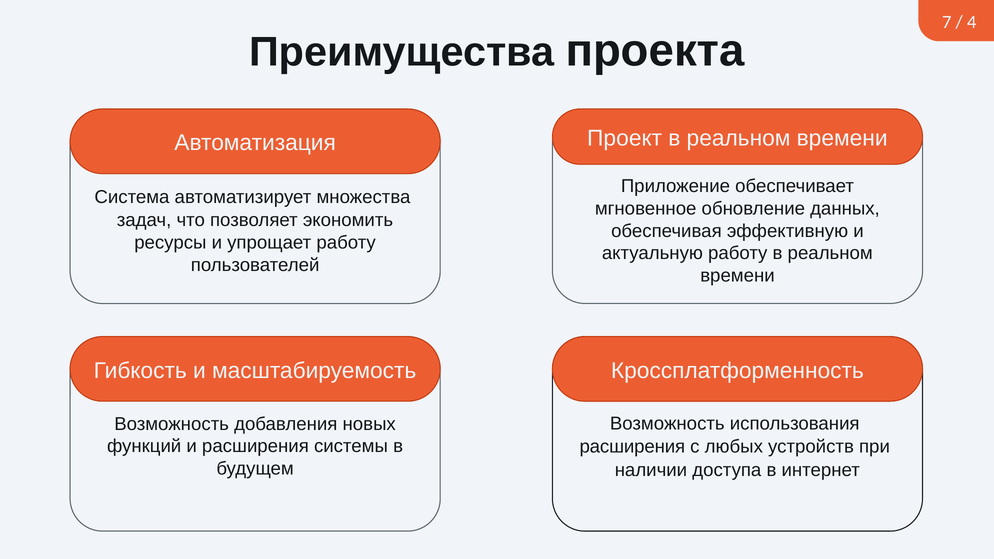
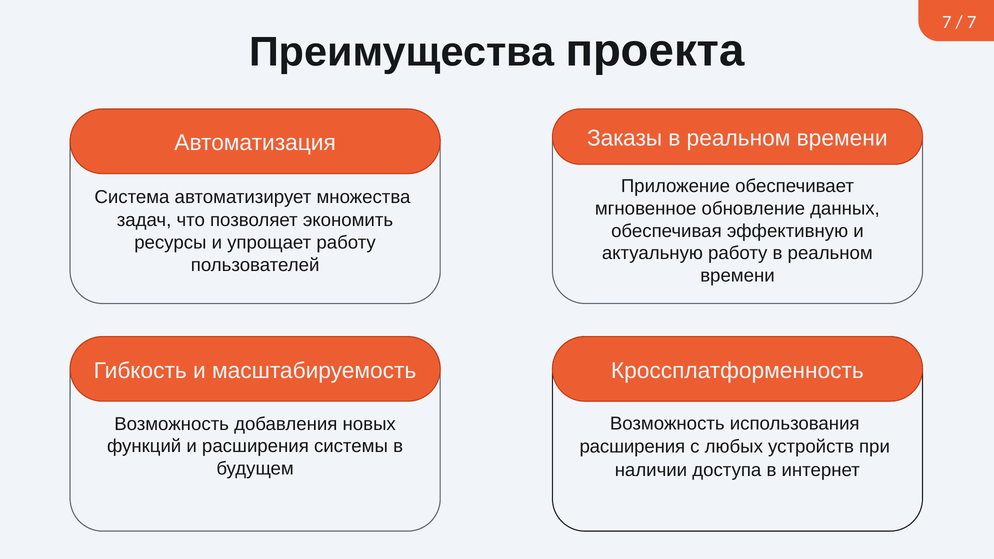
4: 4 -> 7 (972, 22)
Проект: Проект -> Заказы (625, 138)
